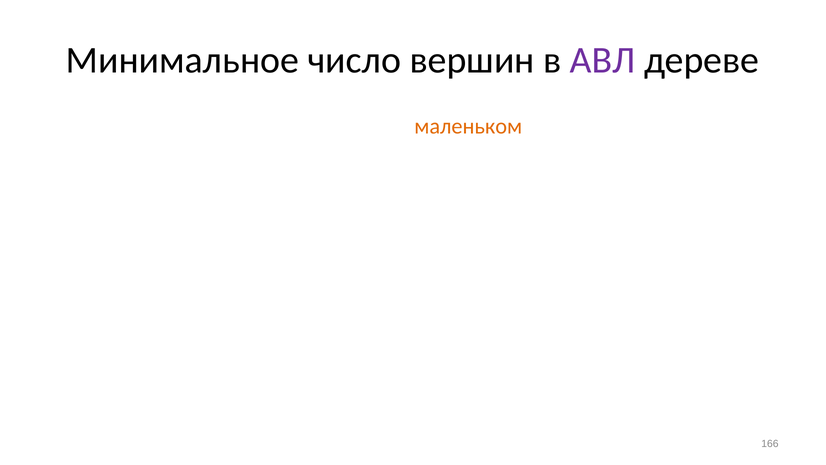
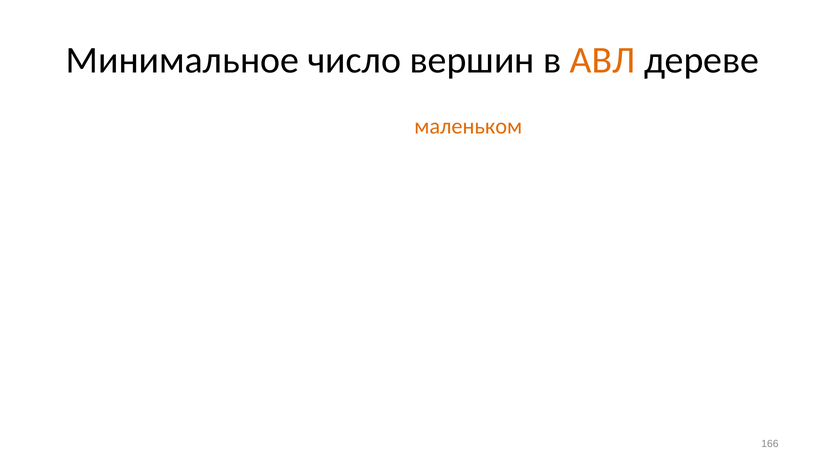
АВЛ colour: purple -> orange (603, 60)
